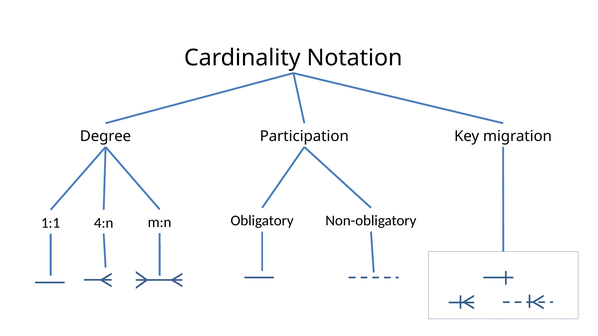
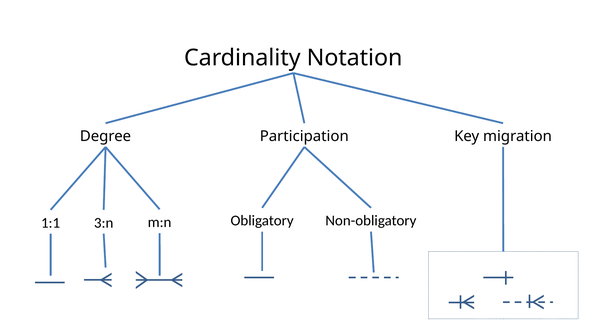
4:n: 4:n -> 3:n (104, 223)
